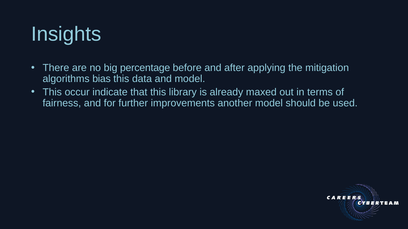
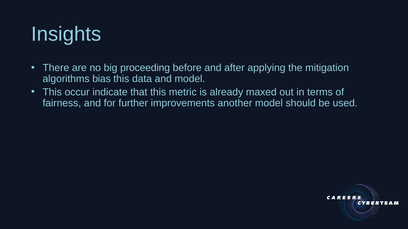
percentage: percentage -> proceeding (145, 68)
library: library -> metric (183, 92)
